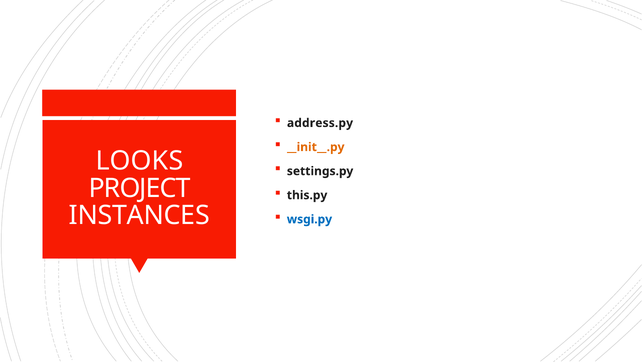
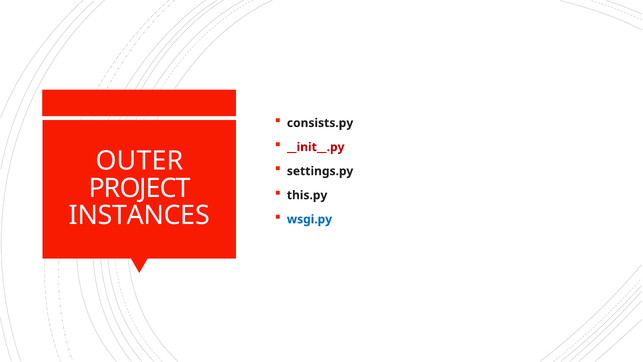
address.py: address.py -> consists.py (320, 123)
__init__.py colour: orange -> red (316, 147)
LOOKS: LOOKS -> OUTER (140, 161)
